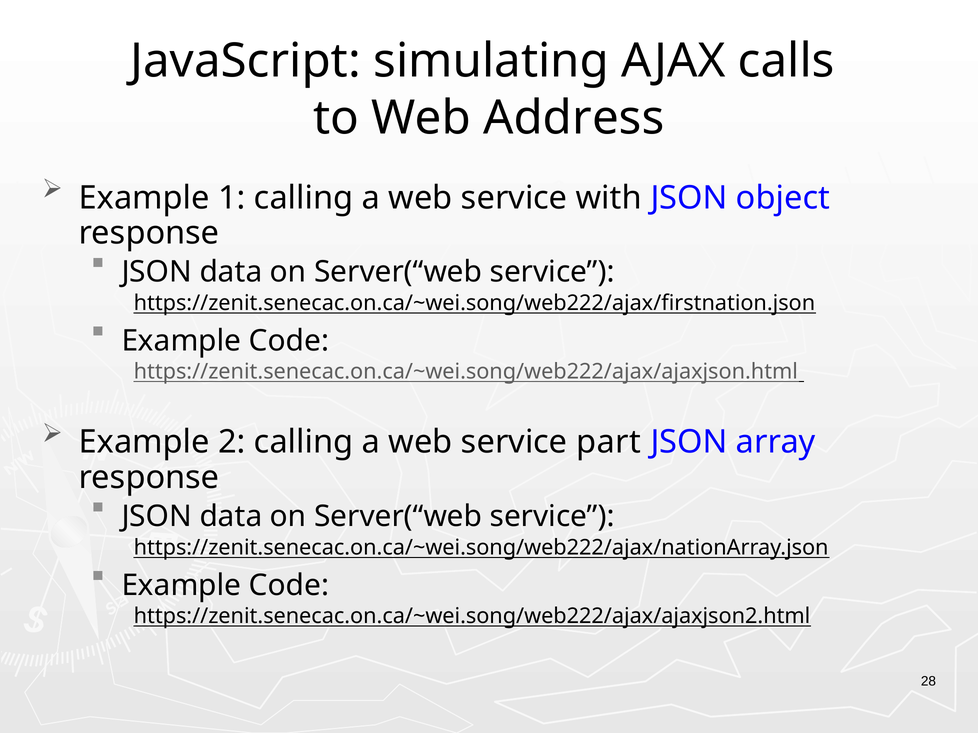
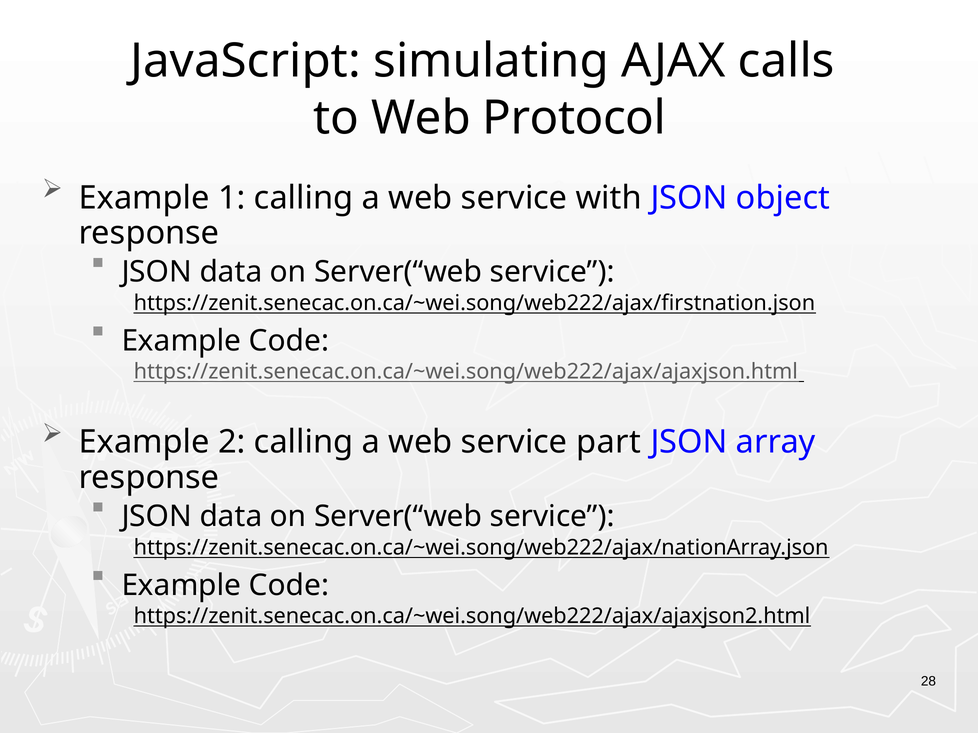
Address: Address -> Protocol (574, 118)
